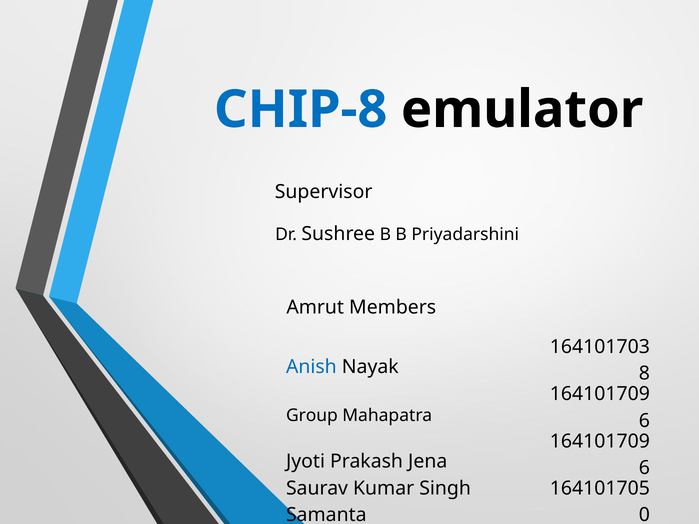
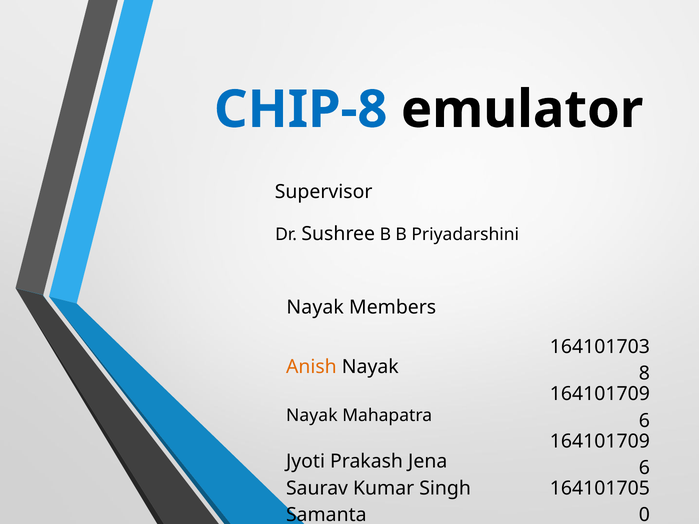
Amrut: Amrut -> Nayak (315, 308)
Anish colour: blue -> orange (311, 367)
Group: Group -> Nayak (312, 416)
